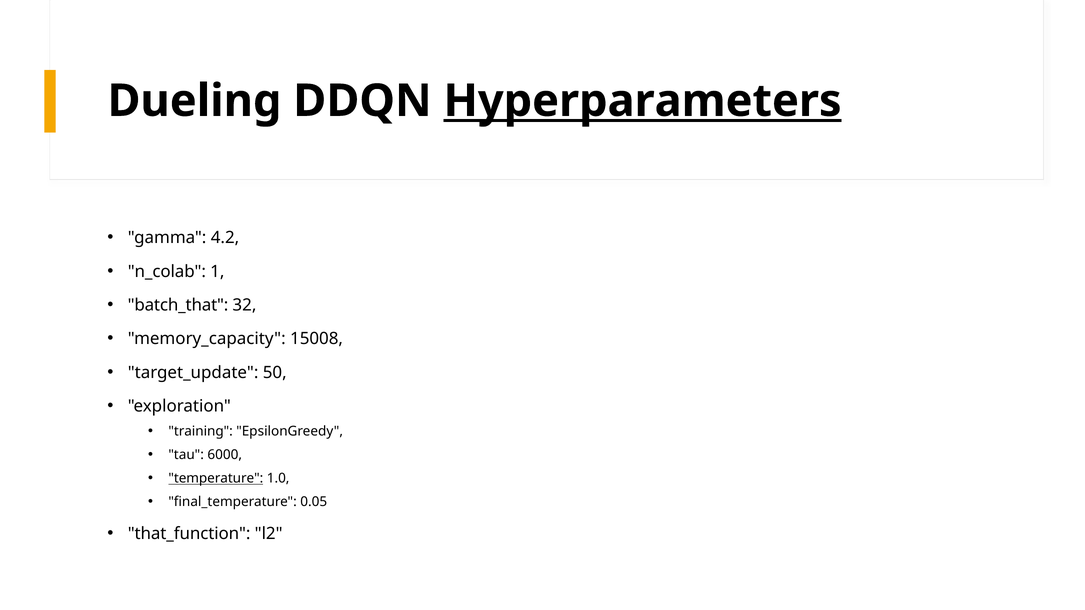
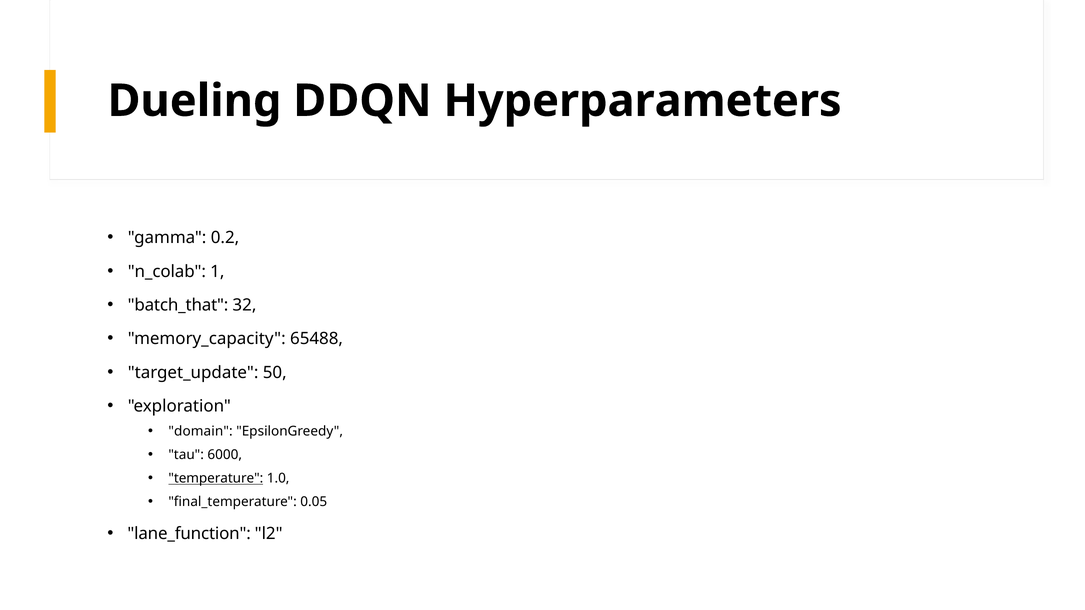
Hyperparameters underline: present -> none (643, 101)
4.2: 4.2 -> 0.2 (225, 238)
15008: 15008 -> 65488 (317, 339)
training: training -> domain (201, 432)
that_function: that_function -> lane_function (189, 534)
